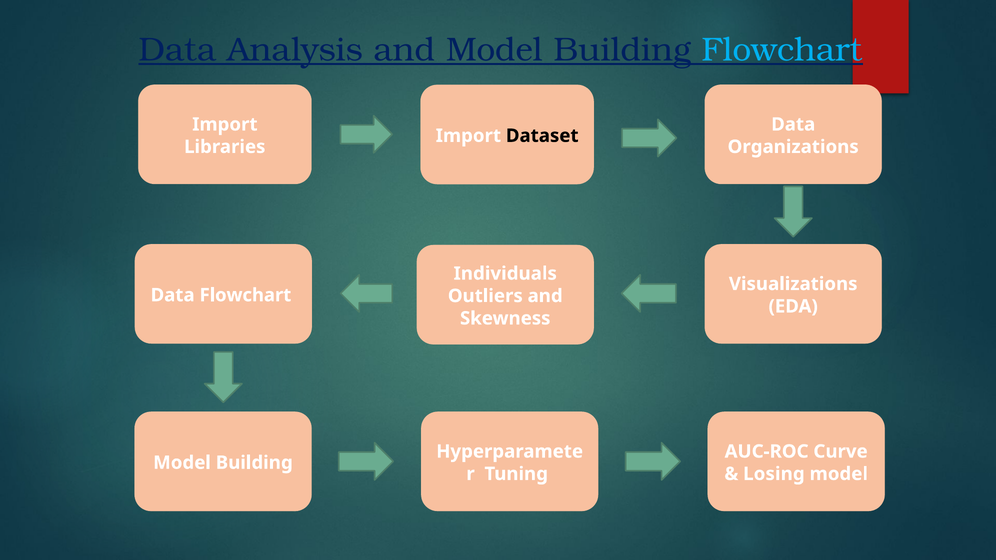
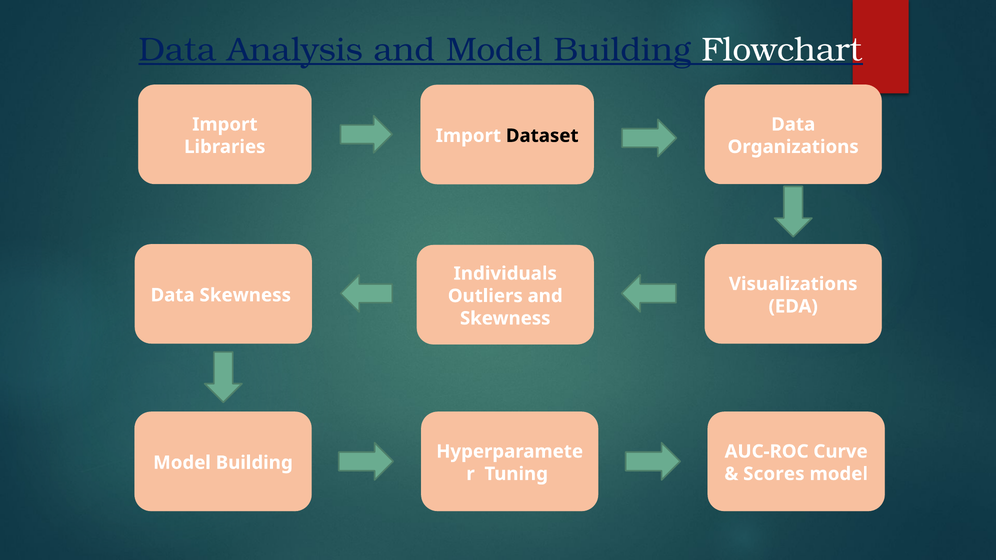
Flowchart colour: light blue -> white (782, 50)
Data Flowchart: Flowchart -> Skewness (245, 295)
Losing: Losing -> Scores (774, 474)
